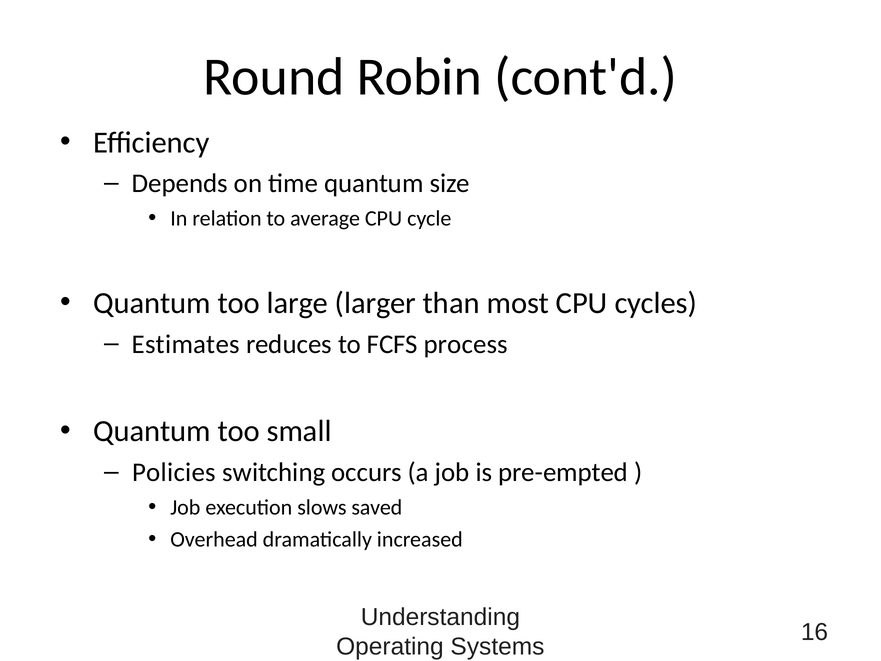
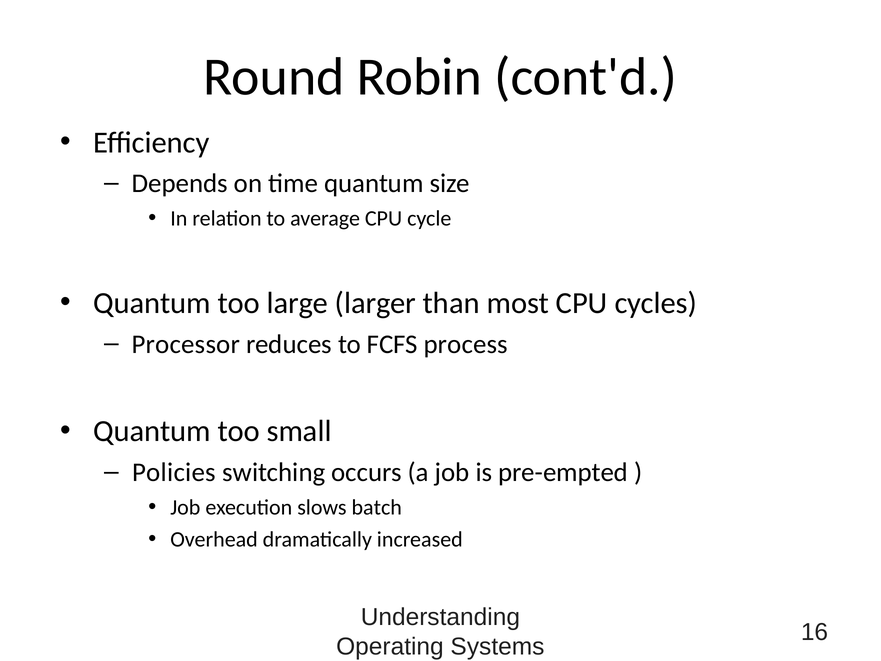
Estimates: Estimates -> Processor (186, 344)
saved: saved -> batch (377, 507)
